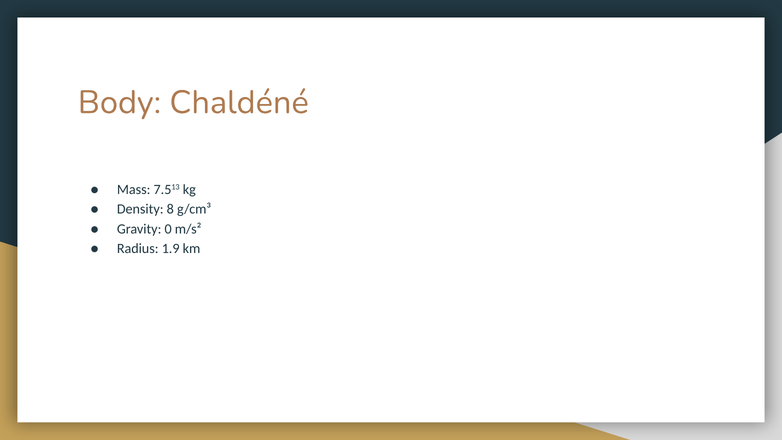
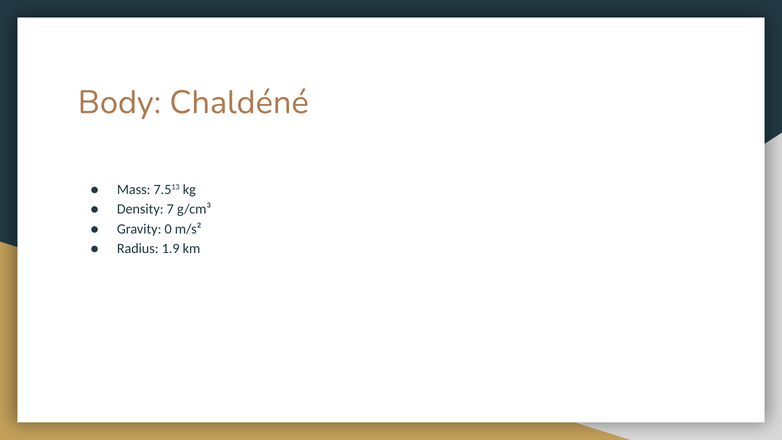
8: 8 -> 7 (170, 209)
